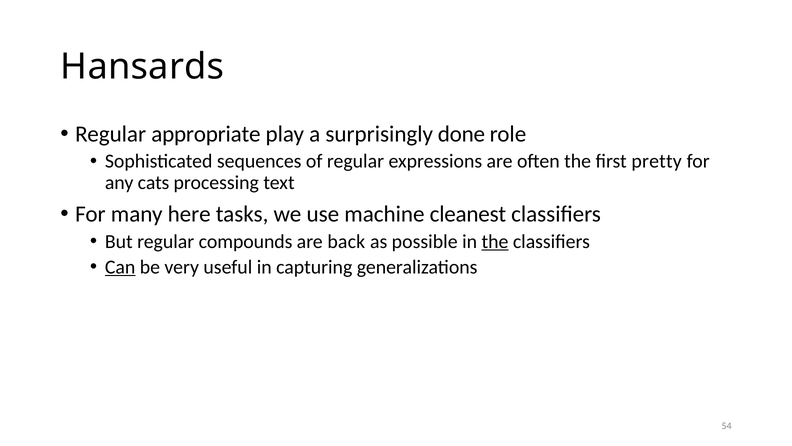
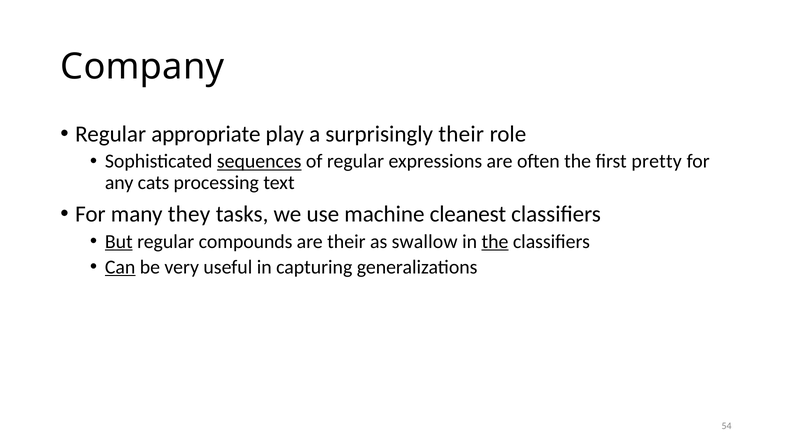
Hansards: Hansards -> Company (142, 67)
surprisingly done: done -> their (461, 134)
sequences underline: none -> present (259, 161)
here: here -> they (189, 214)
But underline: none -> present (119, 241)
are back: back -> their (346, 241)
possible: possible -> swallow (425, 241)
